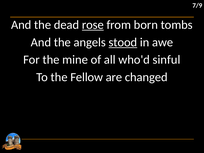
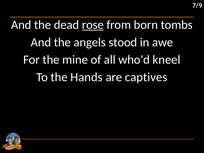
stood underline: present -> none (123, 42)
sinful: sinful -> kneel (167, 60)
Fellow: Fellow -> Hands (87, 77)
changed: changed -> captives (146, 77)
